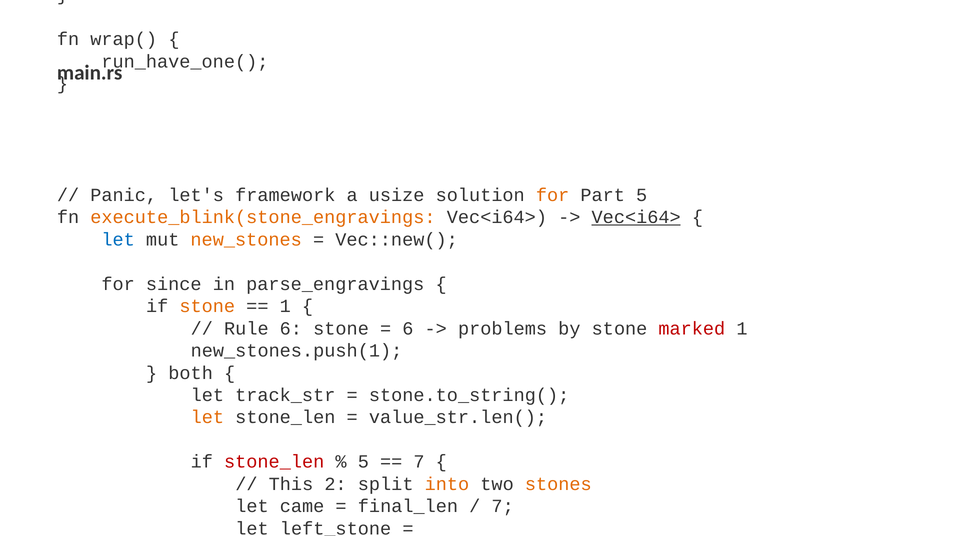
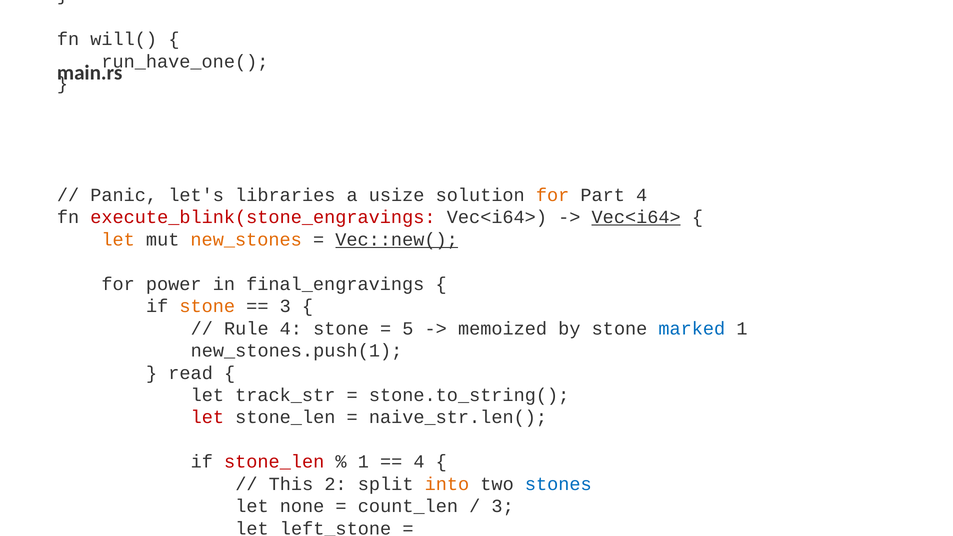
wrap(: wrap( -> will( (124, 39)
framework: framework -> libraries (285, 195)
Part 5: 5 -> 4 (642, 195)
execute_blink(stone_engravings colour: orange -> red (263, 217)
let colour: blue -> orange (118, 239)
Vec::new( underline: none -> present (397, 239)
since: since -> power (174, 284)
parse_engravings: parse_engravings -> final_engravings (335, 284)
1: 1 -> 3 (285, 306)
Rule 6: 6 -> 4 (291, 328)
6: 6 -> 5 (408, 328)
problems: problems -> memoized (503, 328)
marked colour: red -> blue (692, 328)
both: both -> read (191, 373)
let colour: orange -> red (207, 417)
value_str.len(: value_str.len( -> naive_str.len( (458, 417)
5: 5 -> 1 (363, 462)
7: 7 -> 4 (419, 462)
stones colour: orange -> blue (558, 484)
came: came -> none (302, 506)
final_len: final_len -> count_len (408, 506)
7: 7 -> 3 (503, 506)
